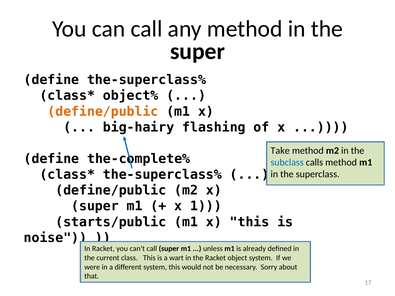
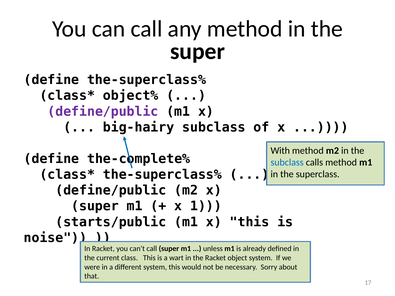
define/public colour: orange -> purple (103, 112)
big-hairy flashing: flashing -> subclass (214, 127)
Take: Take -> With (280, 151)
